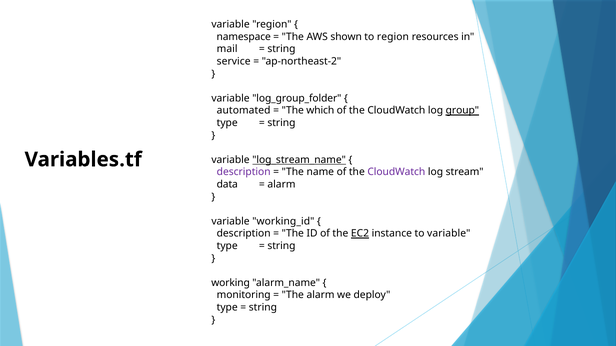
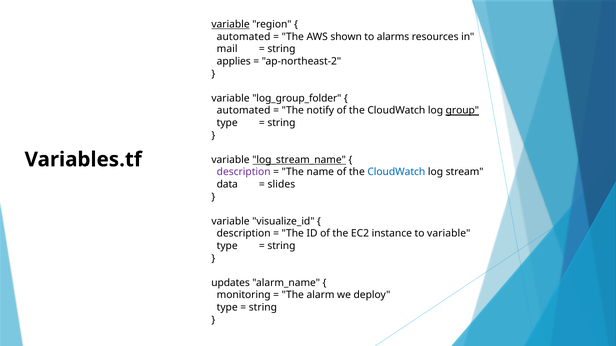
variable underline: none -> present (231, 25)
namespace: namespace -> automated (244, 37)
to region: region -> alarms (393, 37)
service: service -> applies (234, 61)
which: which -> notify (320, 111)
CloudWatch colour: purple -> blue (396, 172)
alarm: alarm -> slides (281, 185)
working_id: working_id -> visualize_id (283, 222)
EC2 underline: present -> none (360, 234)
working: working -> updates (231, 283)
